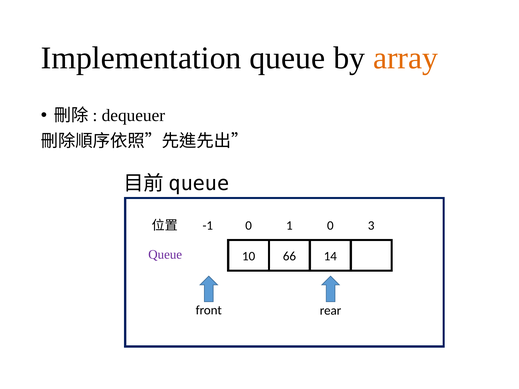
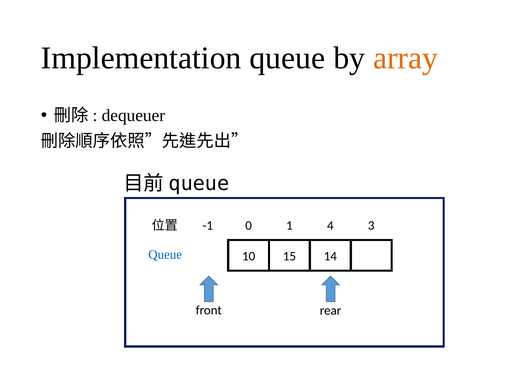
1 0: 0 -> 4 (330, 226)
Queue colour: purple -> blue (165, 255)
66: 66 -> 15 (289, 256)
